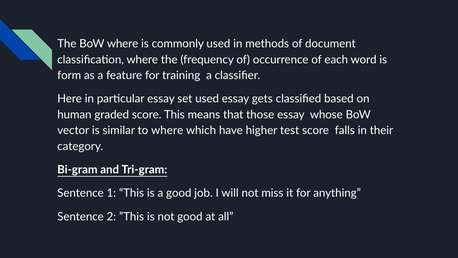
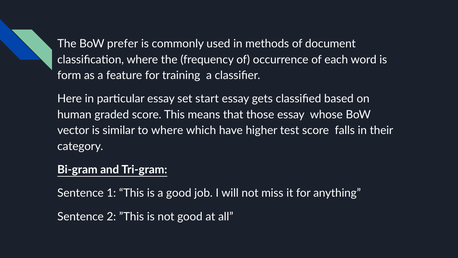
BoW where: where -> prefer (123, 44)
set used: used -> start (207, 99)
